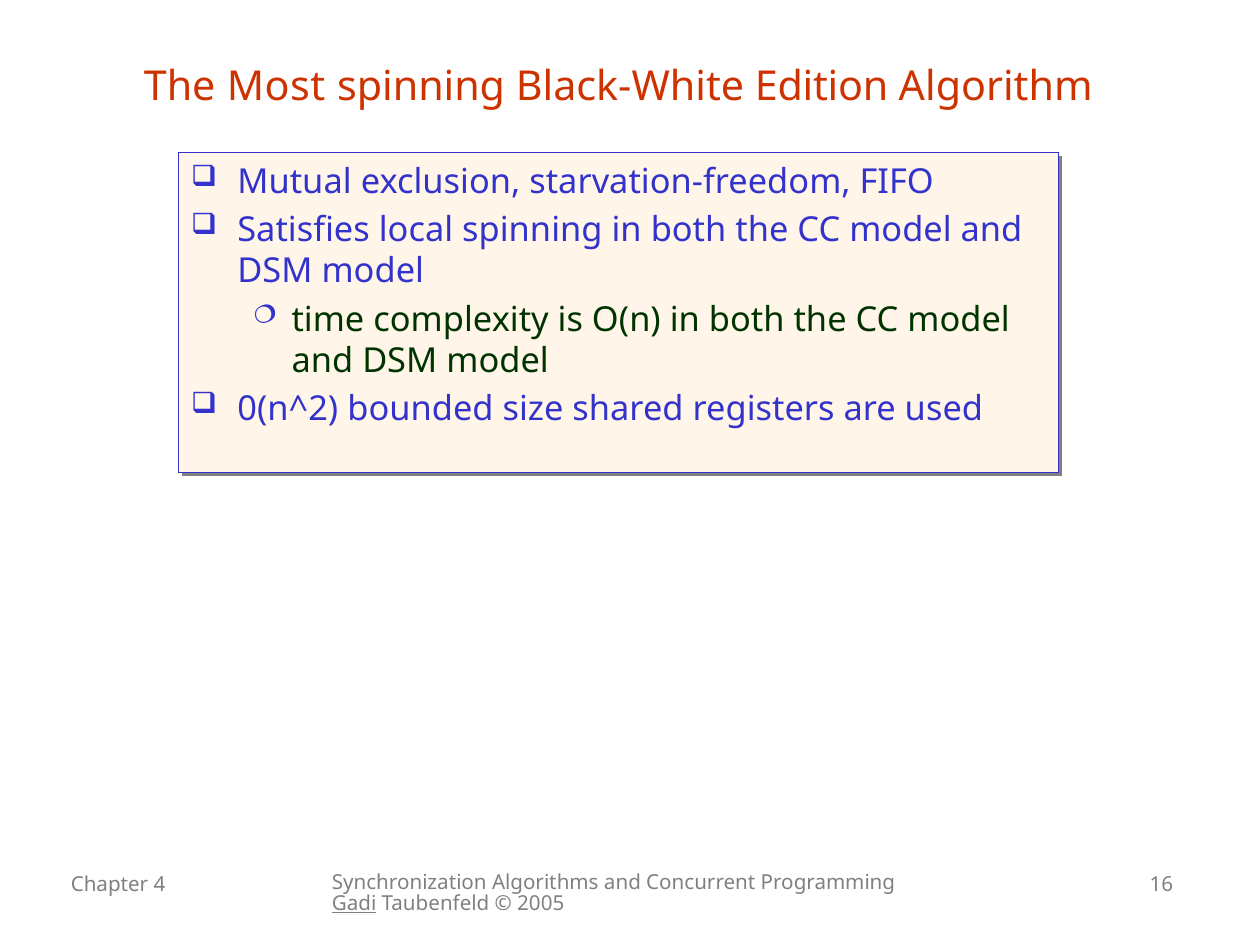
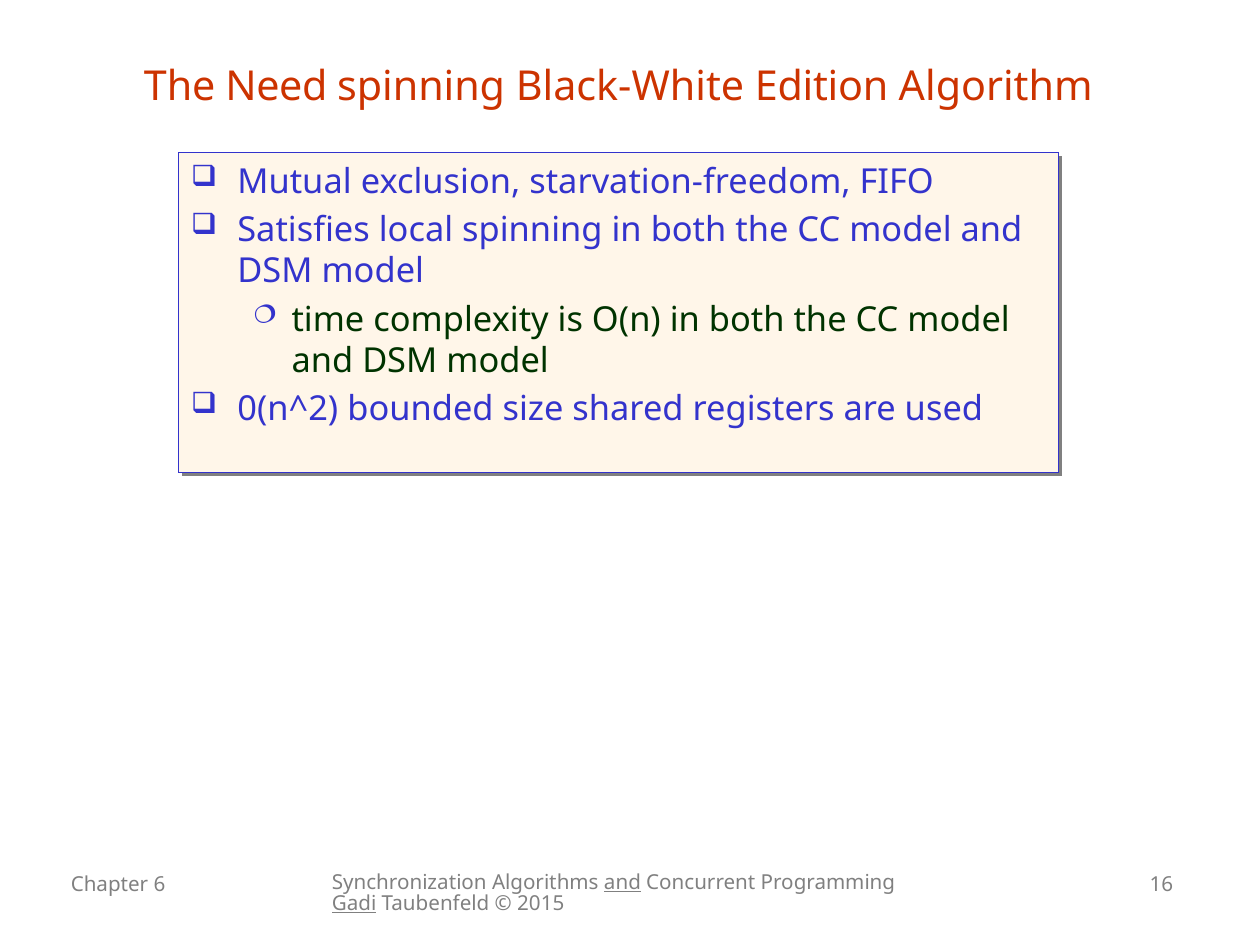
Most: Most -> Need (276, 87)
and underline: none -> present (622, 882)
4: 4 -> 6 (159, 884)
2005: 2005 -> 2015 (541, 903)
